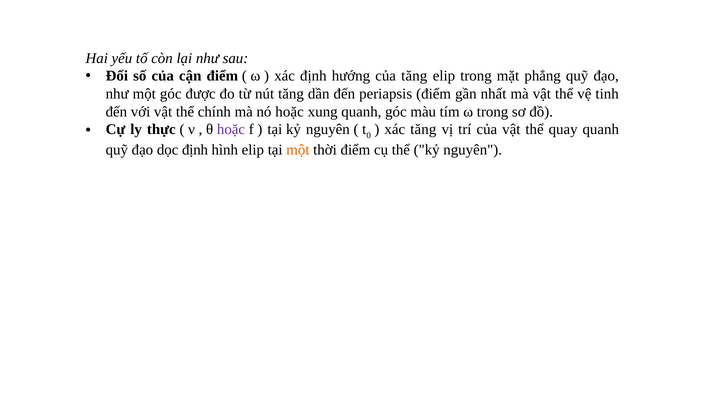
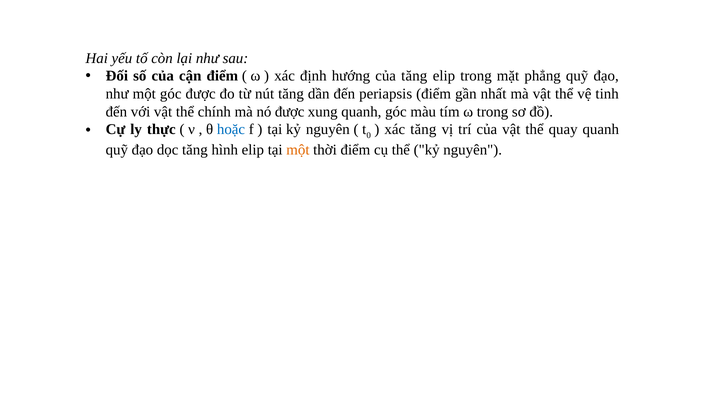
nó hoặc: hoặc -> được (290, 112)
hoặc colour: purple -> blue (231, 130)
dọc định: định -> tăng (195, 150)
